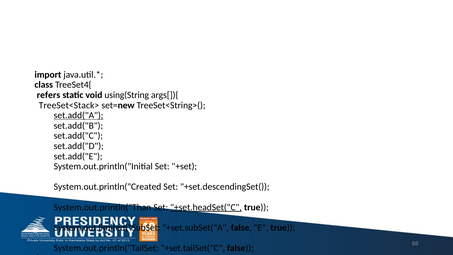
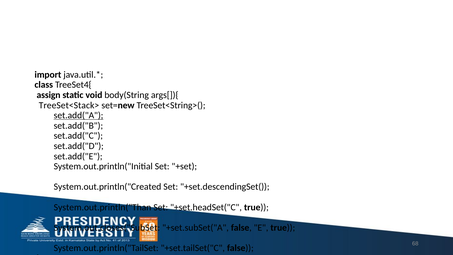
refers: refers -> assign (49, 95)
using(String: using(String -> body(String (127, 95)
+set.headSet("C underline: present -> none (206, 207)
System.out.limited("SubSet: System.out.limited("SubSet -> System.out.closes("SubSet (107, 227)
